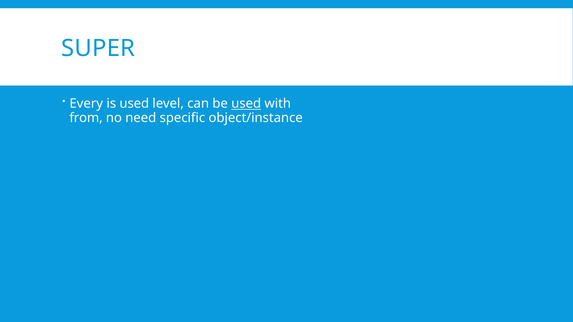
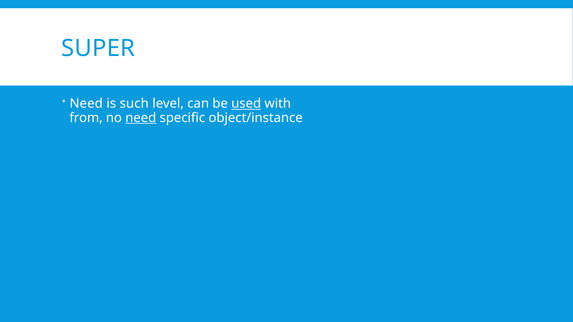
Every: Every -> Need (86, 104)
is used: used -> such (134, 104)
need underline: none -> present (141, 118)
